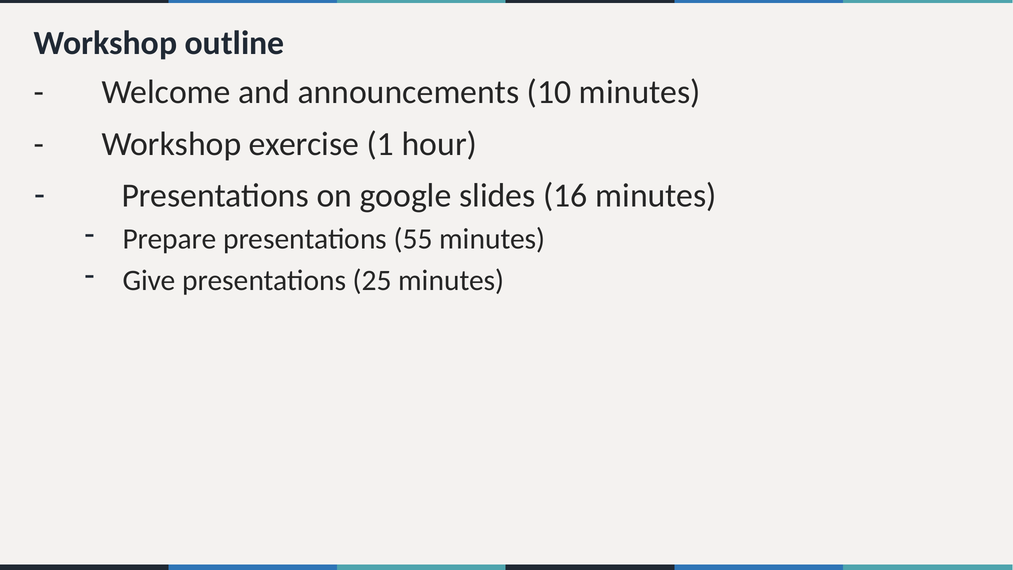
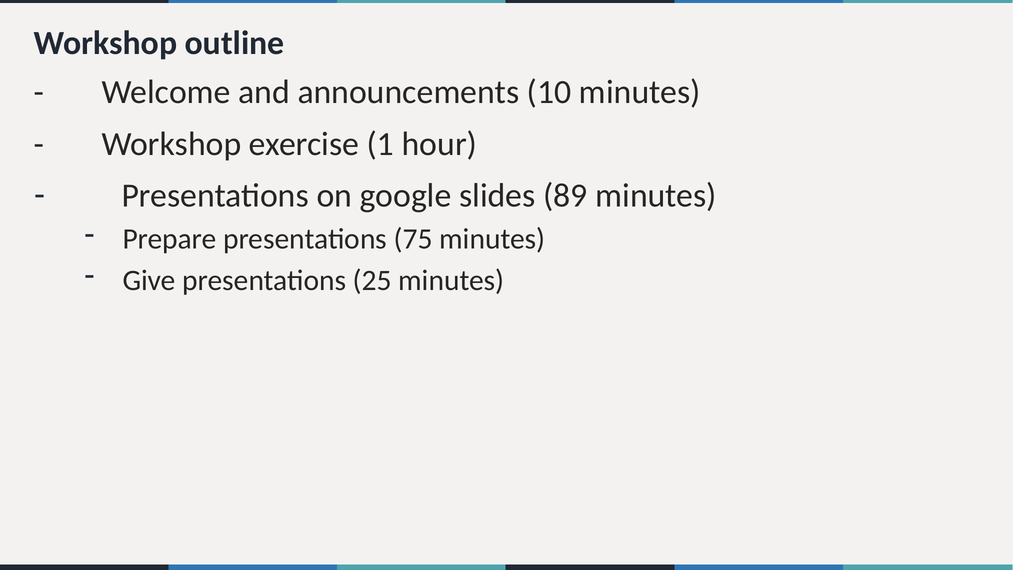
16: 16 -> 89 (565, 196)
55: 55 -> 75 (413, 239)
